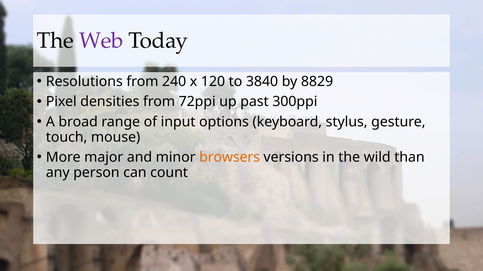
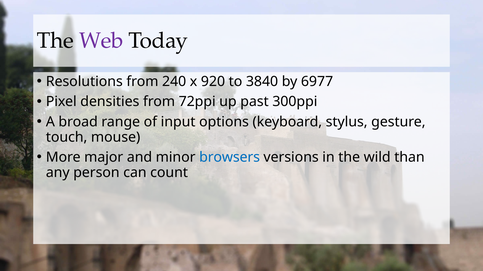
120: 120 -> 920 (213, 82)
8829: 8829 -> 6977 (317, 82)
browsers colour: orange -> blue (230, 158)
